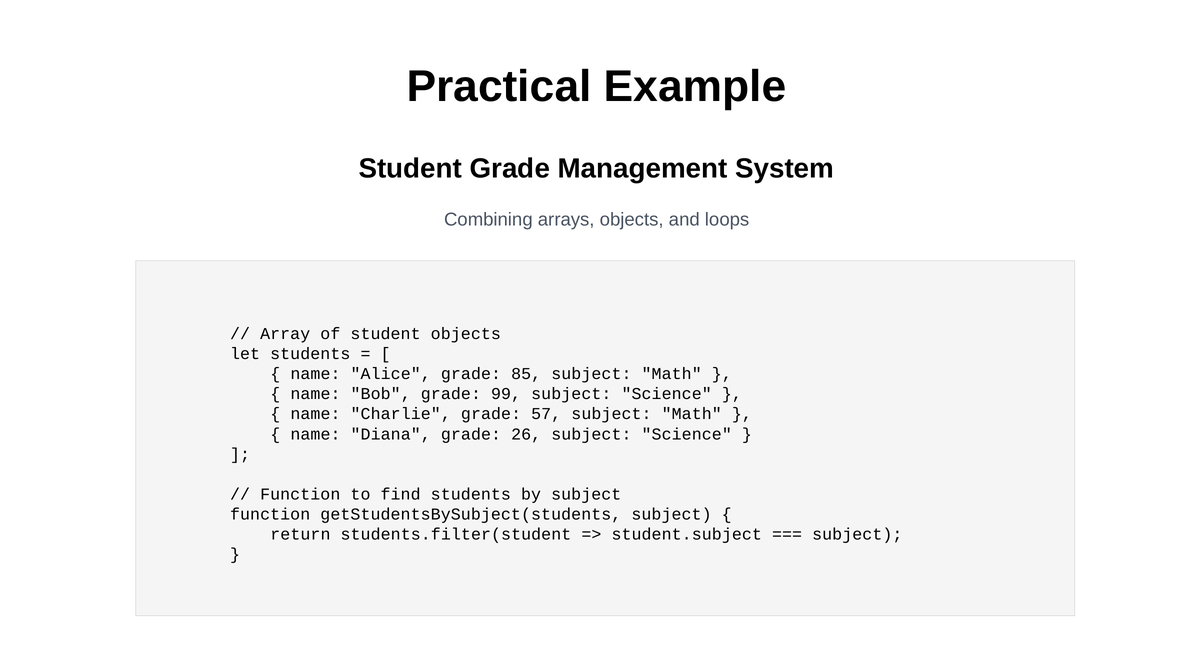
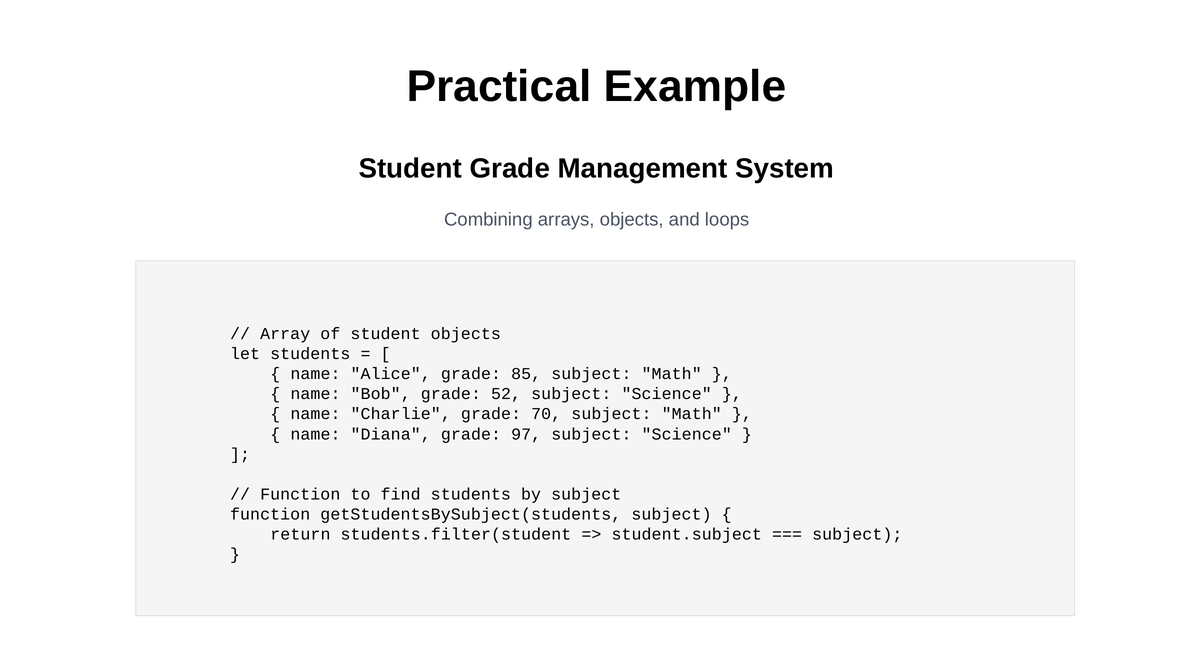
99: 99 -> 52 (506, 394)
57: 57 -> 70 (546, 414)
26: 26 -> 97 (526, 434)
